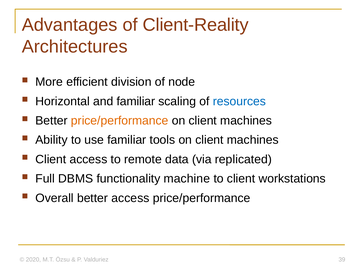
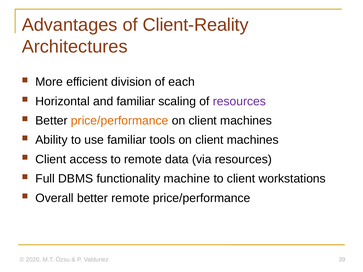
node: node -> each (182, 82)
resources colour: blue -> purple (239, 101)
via replicated: replicated -> resources (243, 159)
better access: access -> remote (130, 198)
